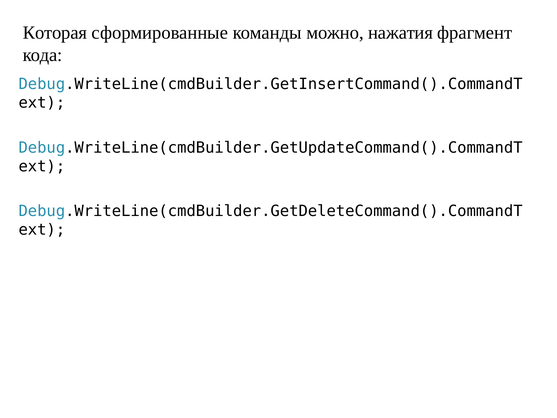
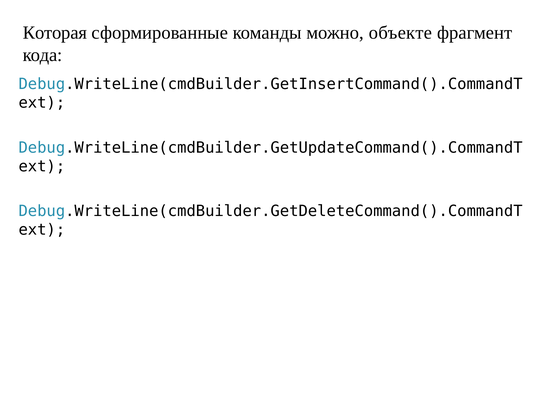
нажатия: нажатия -> объекте (400, 33)
